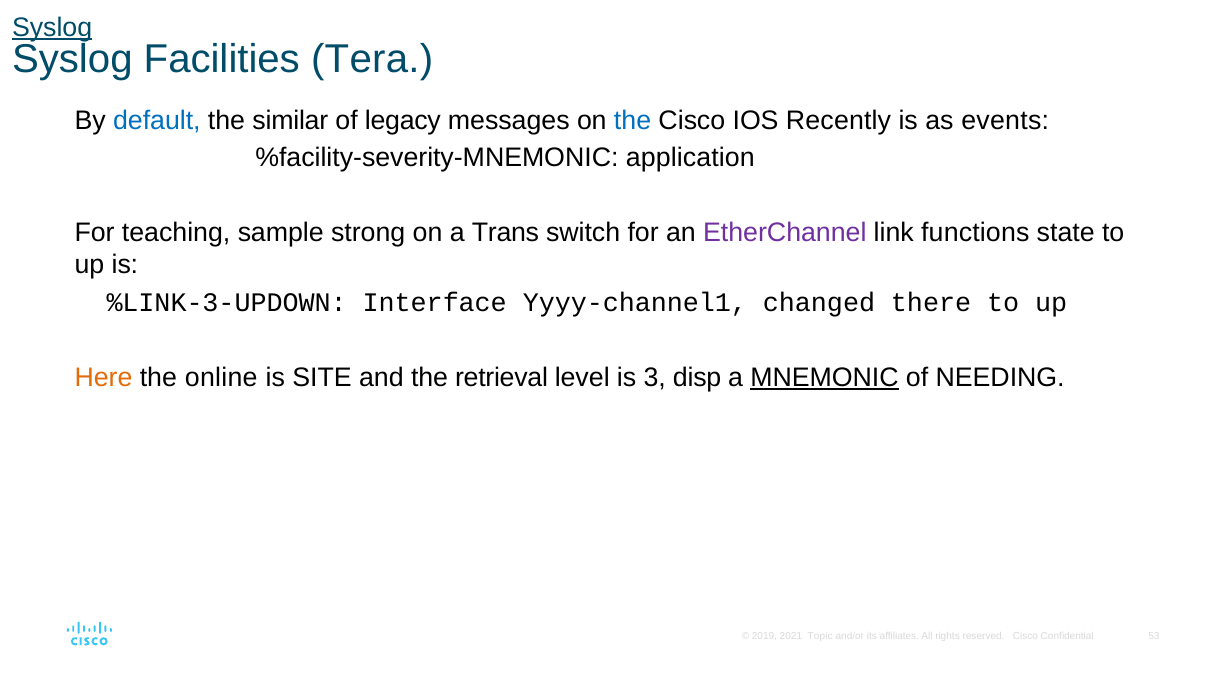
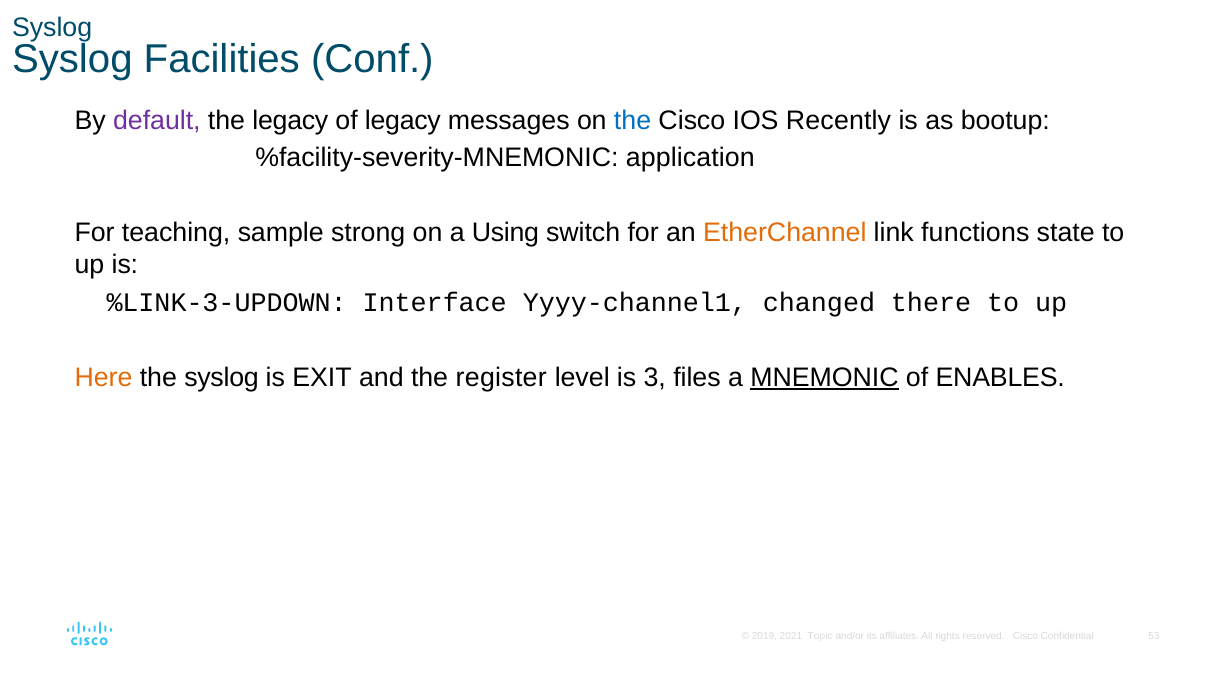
Syslog underline: present -> none (52, 28)
Tera: Tera -> Conf (372, 59)
default colour: blue -> purple (157, 120)
the similar: similar -> legacy (290, 120)
events: events -> bootup (1005, 120)
Trans: Trans -> Using (505, 233)
EtherChannel colour: purple -> orange (785, 233)
the online: online -> syslog (222, 377)
SITE: SITE -> EXIT (322, 377)
retrieval: retrieval -> register (501, 377)
disp: disp -> files (697, 377)
NEEDING: NEEDING -> ENABLES (1000, 377)
